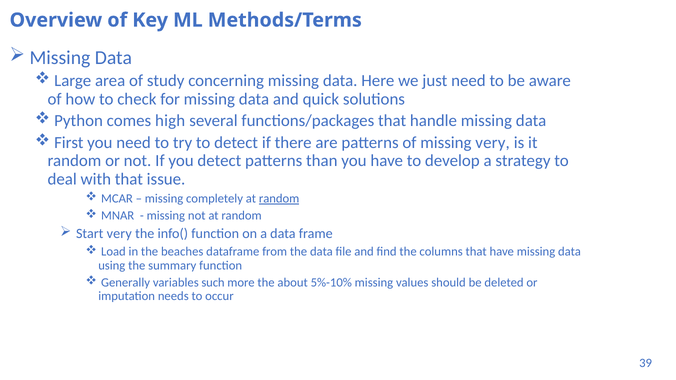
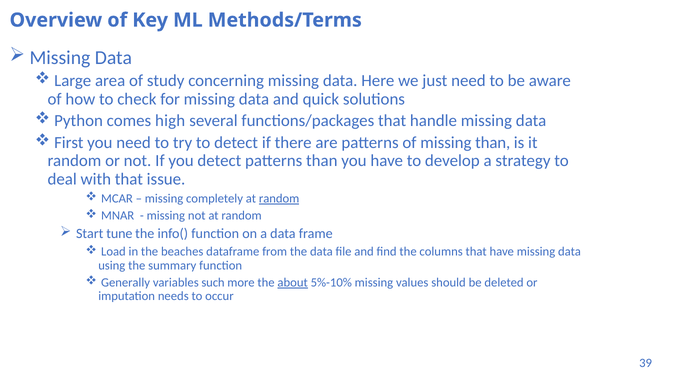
missing very: very -> than (493, 143)
Start very: very -> tune (119, 234)
about underline: none -> present (293, 283)
